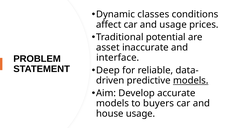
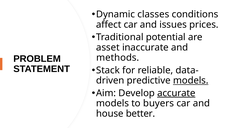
and usage: usage -> issues (173, 25)
interface: interface -> methods (118, 58)
Deep: Deep -> Stack (108, 70)
accurate underline: none -> present (176, 93)
house usage: usage -> better (141, 114)
